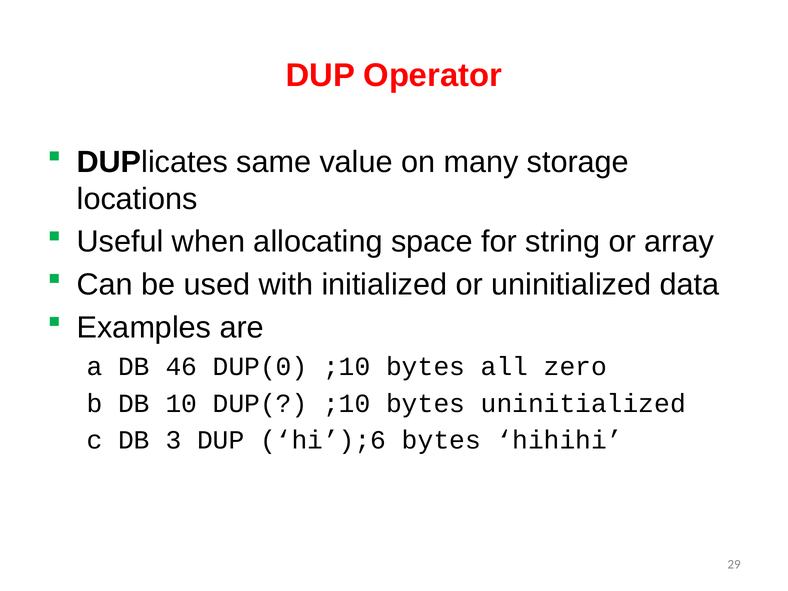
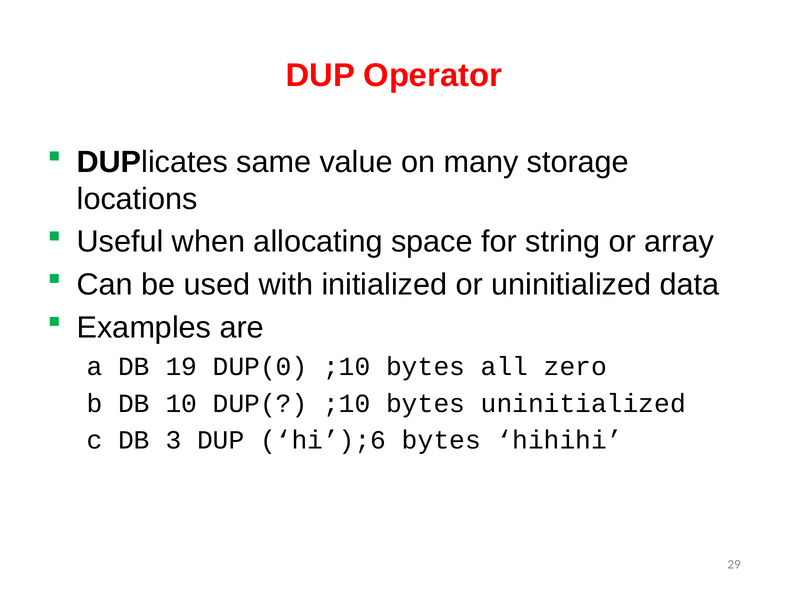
46: 46 -> 19 (181, 367)
